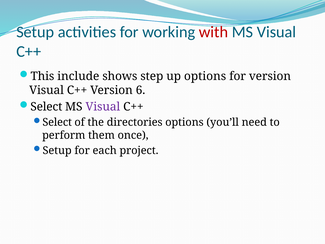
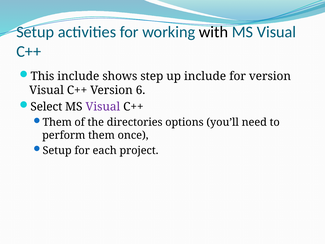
with colour: red -> black (214, 32)
up options: options -> include (205, 76)
Select: Select -> Them (57, 122)
